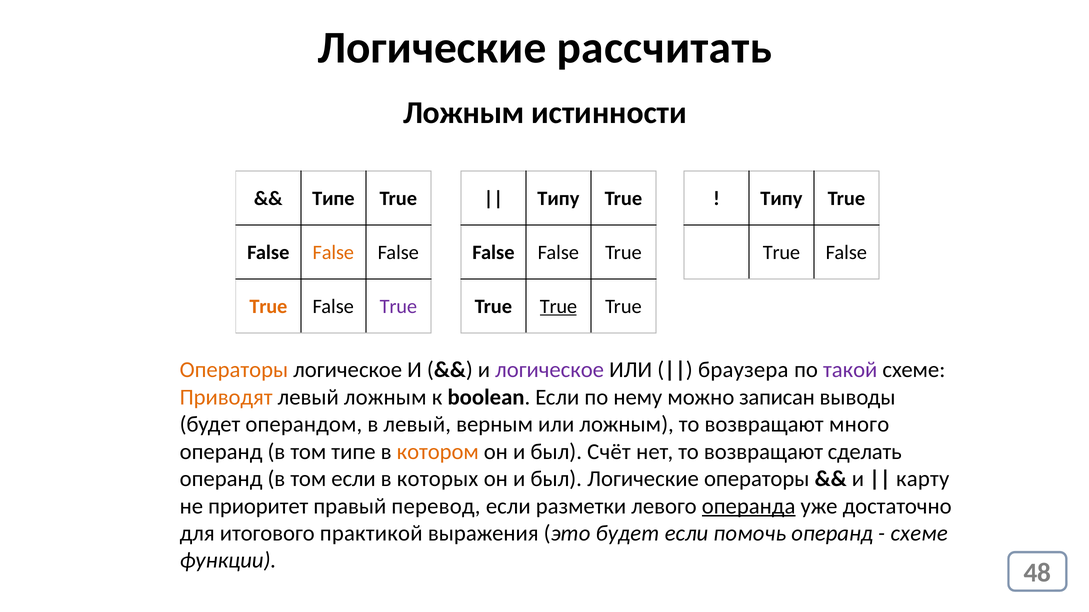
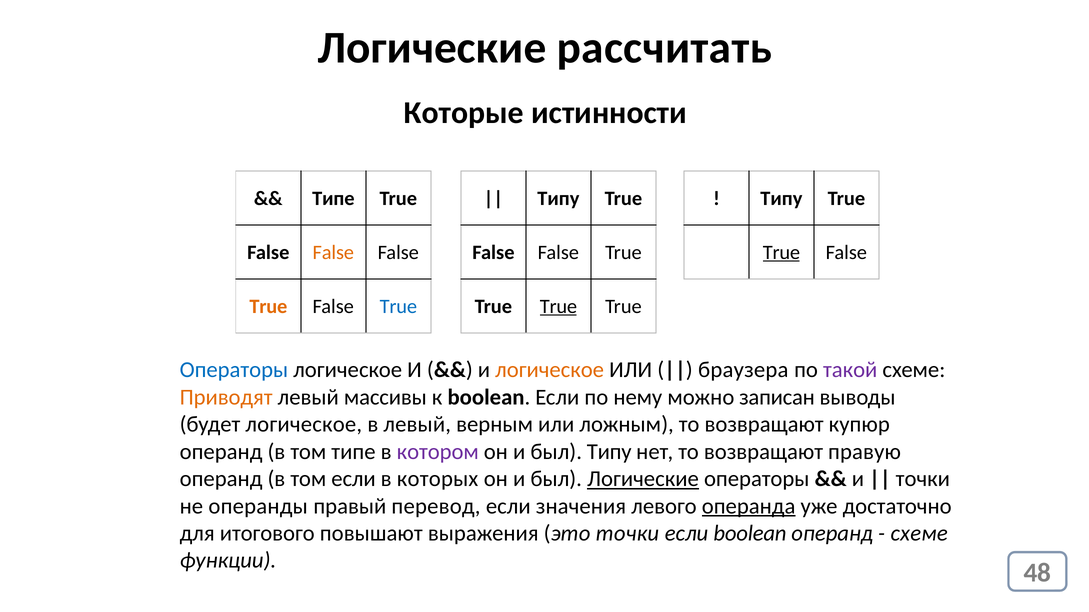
Ложным: Ложным -> Которые (464, 113)
True underline: none -> present (781, 253)
True colour: purple -> blue (398, 307)
Операторы colour: orange -> blue (234, 370)
логическое colour: purple -> orange (550, 370)
левый ложным: ложным -> массивы (385, 398)
будет операндом: операндом -> логическое (304, 425)
много: много -> купюр (859, 425)
котором colour: orange -> purple (438, 452)
был Счёт: Счёт -> Типу (609, 452)
сделать: сделать -> правую (865, 452)
Логические underline: none -> present (643, 479)
карту: карту -> точки (923, 479)
приоритет: приоритет -> операнды (258, 507)
разметки: разметки -> значения (581, 507)
практикой: практикой -> повышают (371, 534)
это будет: будет -> точки (627, 534)
если помочь: помочь -> boolean (750, 534)
